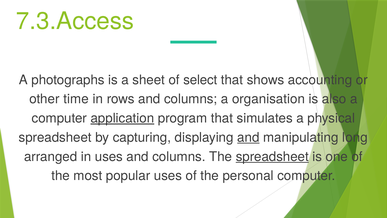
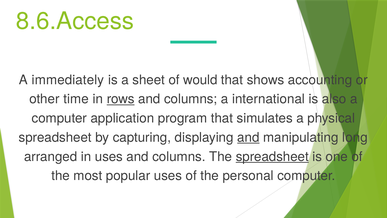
7.3.Access: 7.3.Access -> 8.6.Access (75, 21)
photographs: photographs -> immediately (68, 80)
select: select -> would (200, 80)
rows underline: none -> present (121, 99)
organisation: organisation -> international (268, 99)
application underline: present -> none (122, 118)
